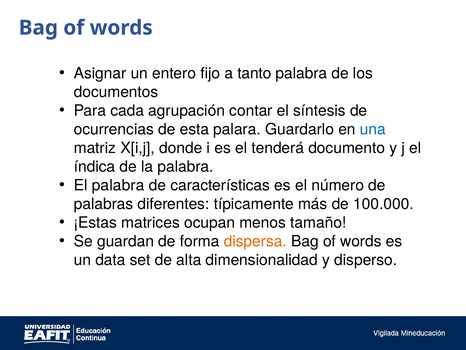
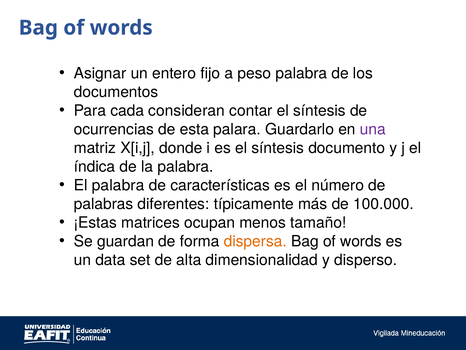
tanto: tanto -> peso (254, 73)
agrupación: agrupación -> consideran (187, 110)
una colour: blue -> purple (373, 129)
es el tenderá: tenderá -> síntesis (278, 148)
